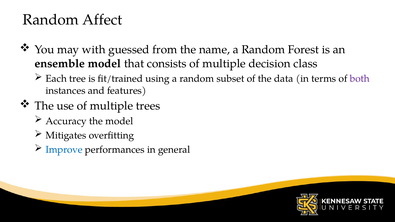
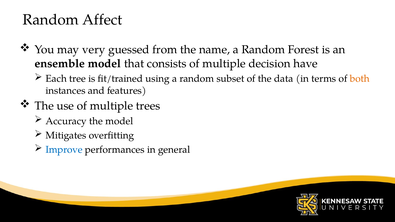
with: with -> very (94, 50)
class: class -> have (306, 64)
both colour: purple -> orange (360, 79)
